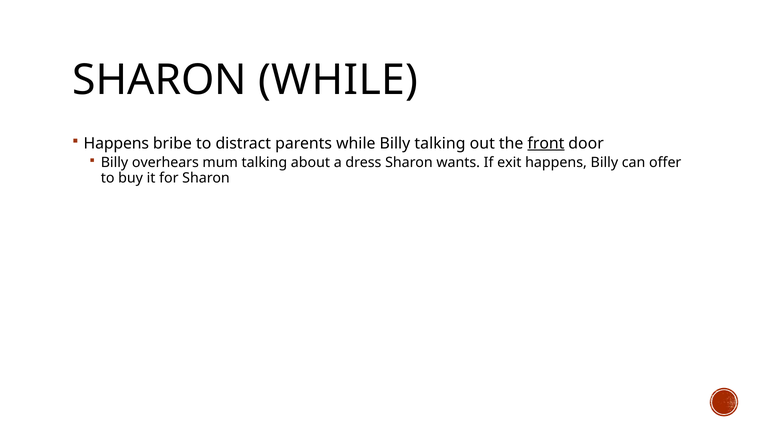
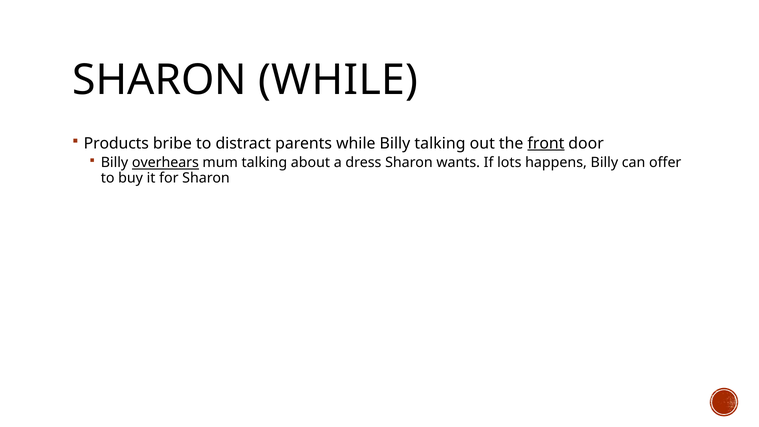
Happens: Happens -> Products (116, 143)
overhears underline: none -> present (165, 163)
exit: exit -> lots (509, 163)
